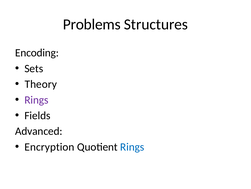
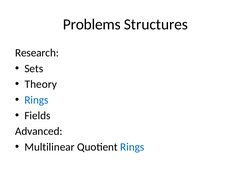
Encoding: Encoding -> Research (37, 53)
Rings colour: purple -> blue (37, 100)
Encryption: Encryption -> Multilinear (50, 146)
